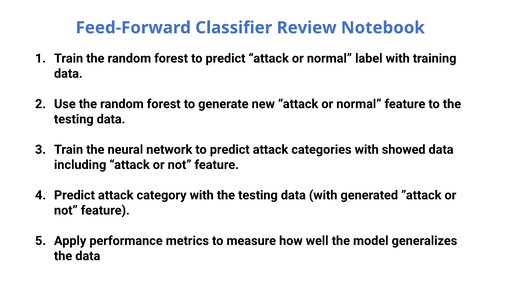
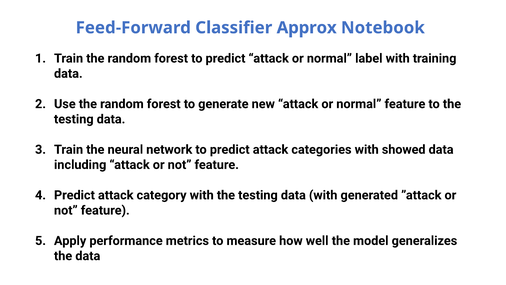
Review: Review -> Approx (307, 28)
